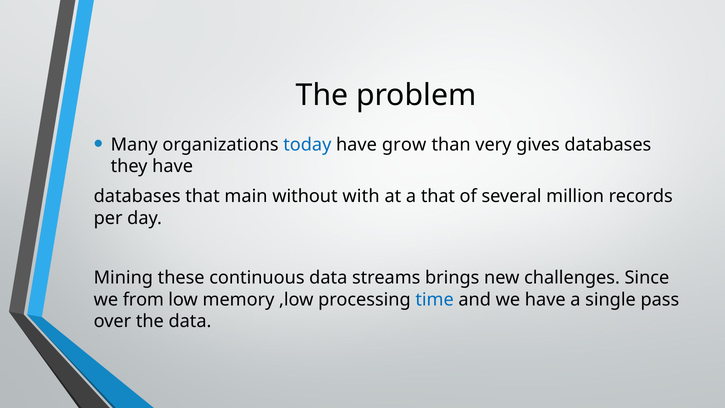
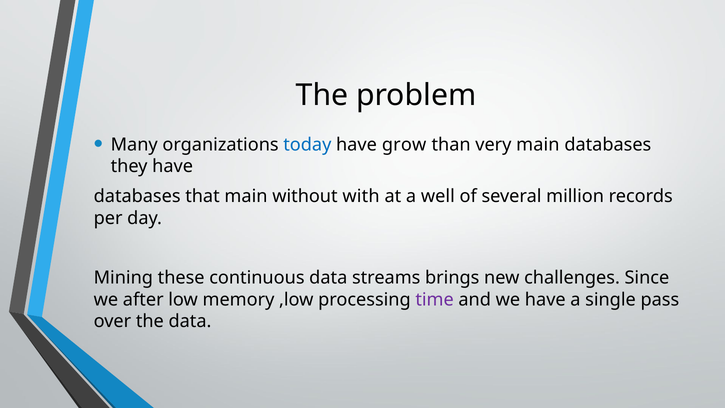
very gives: gives -> main (538, 145)
a that: that -> well (438, 196)
from: from -> after (143, 300)
time colour: blue -> purple (435, 300)
